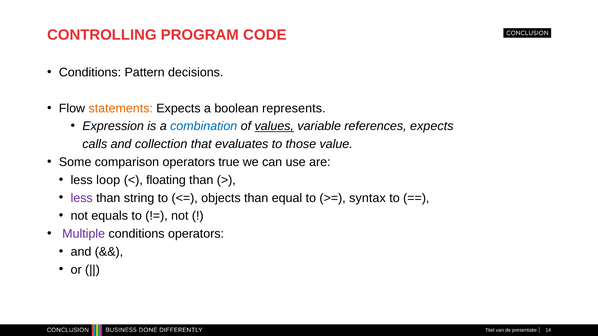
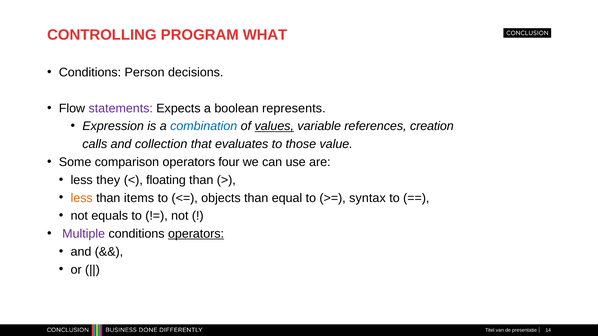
CODE: CODE -> WHAT (265, 35)
Pattern: Pattern -> Person (145, 73)
statements colour: orange -> purple (121, 108)
references expects: expects -> creation (432, 126)
true: true -> four (229, 162)
loop: loop -> they (108, 180)
less colour: purple -> orange (82, 198)
string: string -> items (139, 198)
operators underline: none -> present (196, 234)
